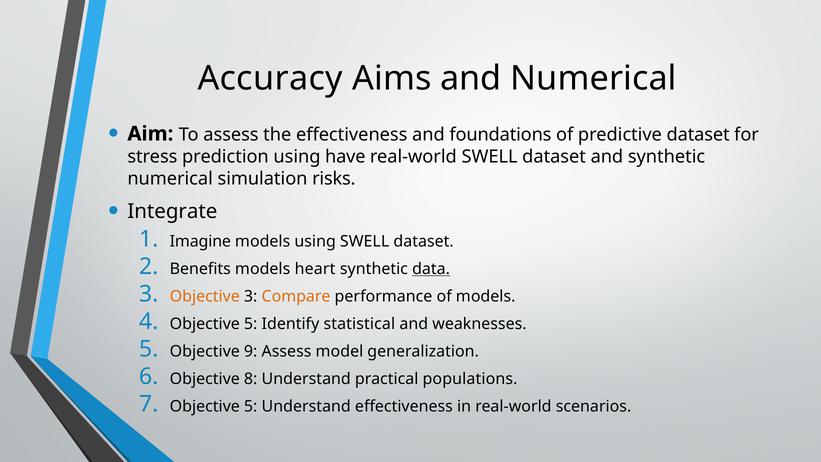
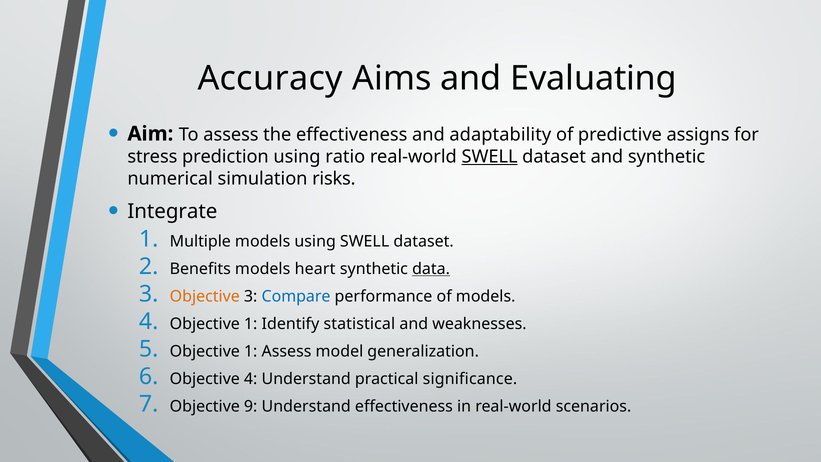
and Numerical: Numerical -> Evaluating (594, 78)
foundations: foundations -> adaptability (500, 134)
predictive dataset: dataset -> assigns (698, 134)
have: have -> ratio (345, 157)
SWELL underline: none -> present (490, 157)
Imagine: Imagine -> Multiple (200, 241)
Compare colour: orange -> blue (296, 296)
4 Objective 5: 5 -> 1 (251, 324)
5 Objective 9: 9 -> 1 (251, 351)
Objective 8: 8 -> 4 (251, 379)
populations: populations -> significance (470, 379)
7 Objective 5: 5 -> 9 (251, 406)
